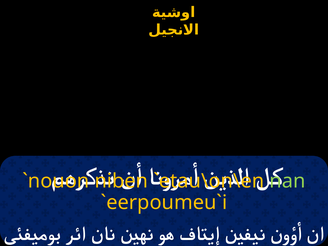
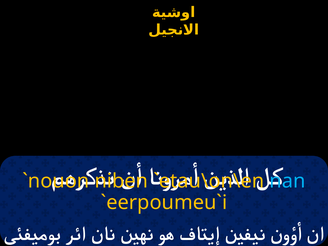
nan colour: light green -> light blue (287, 181)
